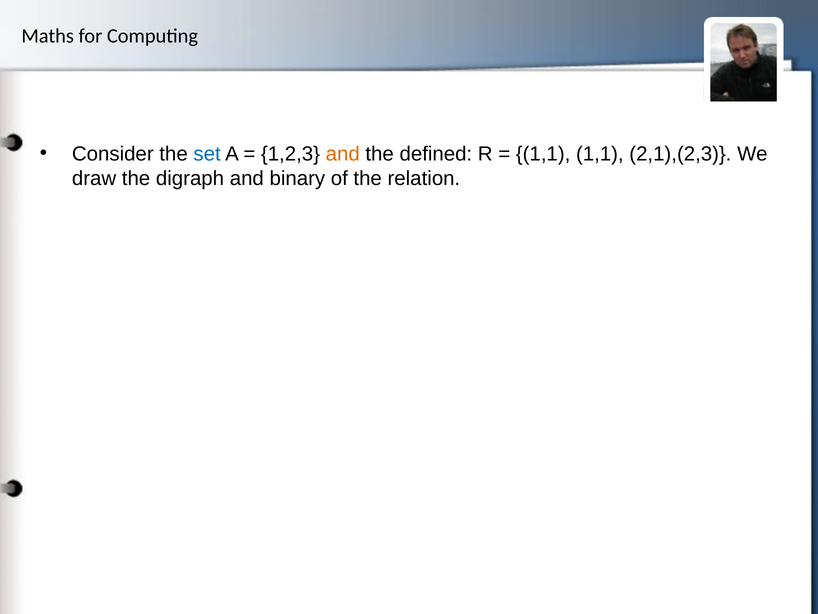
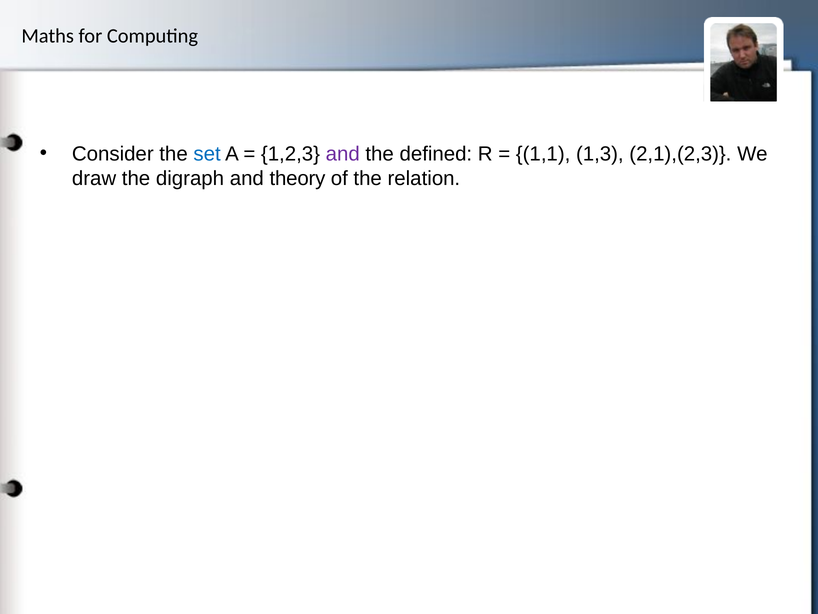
and colour: orange -> purple (343, 154)
1,1 1,1: 1,1 -> 1,3 (600, 154)
binary: binary -> theory (297, 178)
